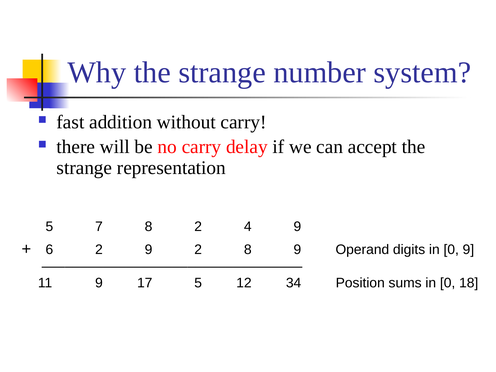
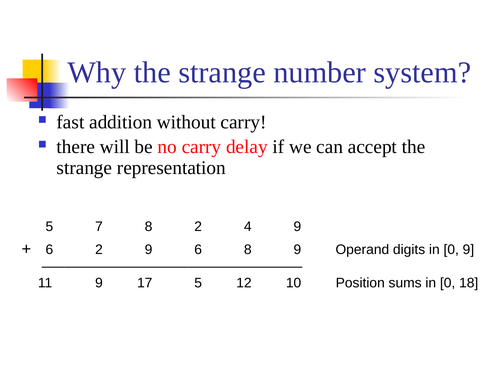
2 9 2: 2 -> 6 (198, 250)
34: 34 -> 10 (294, 283)
